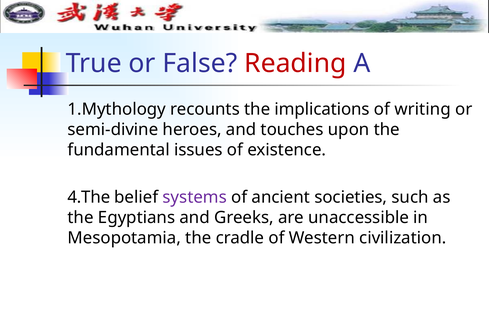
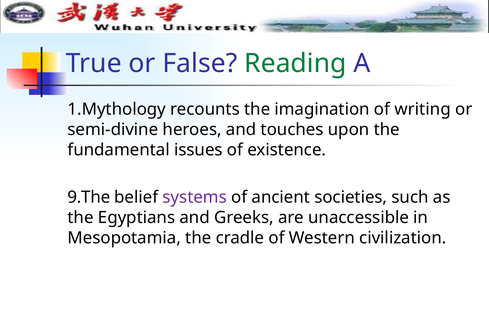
Reading colour: red -> green (295, 63)
implications: implications -> imagination (322, 109)
4.The: 4.The -> 9.The (89, 197)
